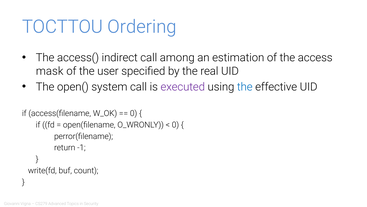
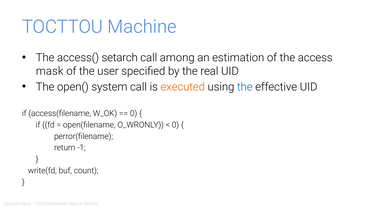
Ordering: Ordering -> Machine (142, 27)
indirect: indirect -> setarch (120, 58)
executed colour: purple -> orange (183, 87)
